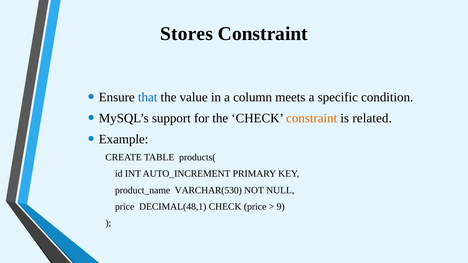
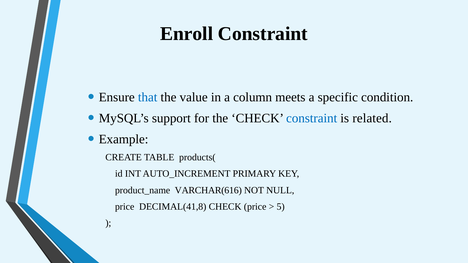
Stores: Stores -> Enroll (187, 34)
constraint colour: orange -> blue (312, 118)
VARCHAR(530: VARCHAR(530 -> VARCHAR(616 (208, 190)
DECIMAL(48,1: DECIMAL(48,1 -> DECIMAL(41,8 (173, 207)
9: 9 -> 5 (281, 207)
